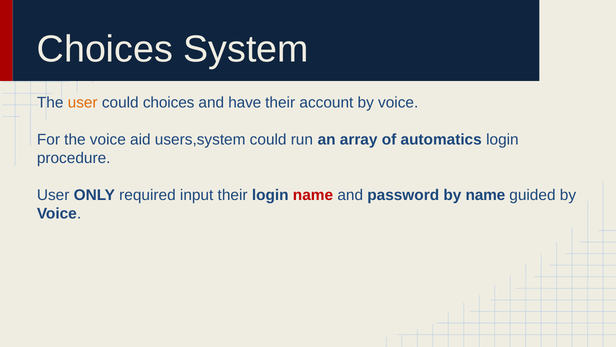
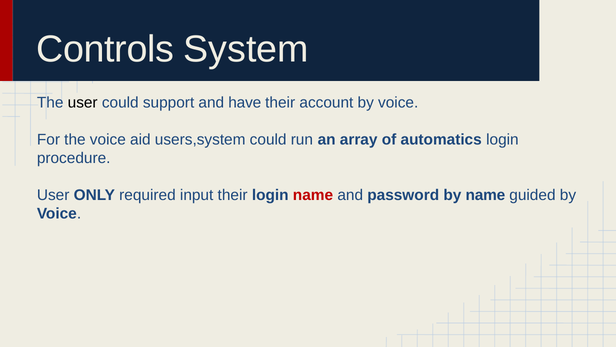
Choices: Choices -> Controls (105, 49)
user colour: orange -> black (83, 103)
could choices: choices -> support (169, 103)
